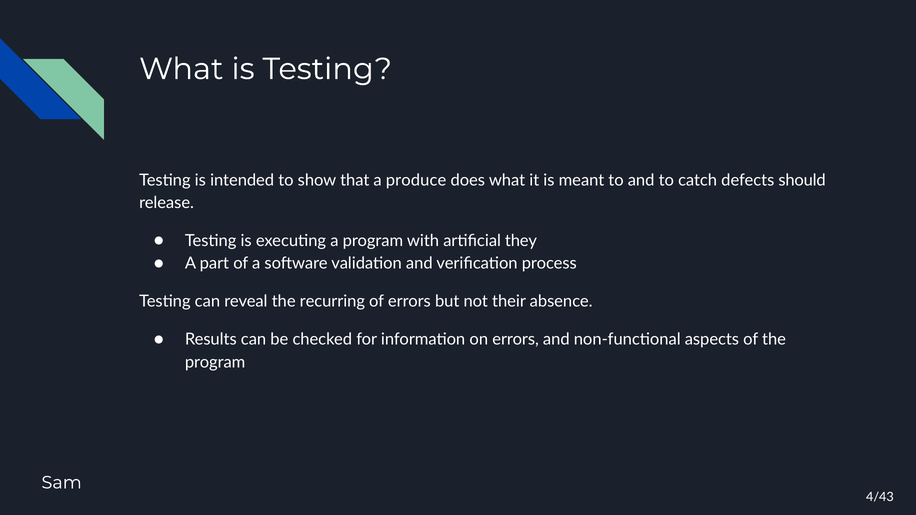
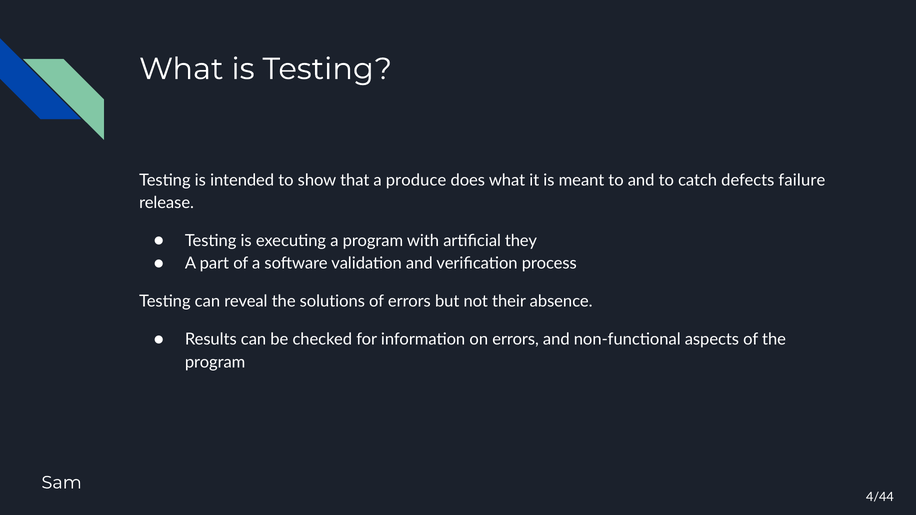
should: should -> failure (802, 180)
recurring: recurring -> solutions (332, 302)
4/43: 4/43 -> 4/44 (880, 497)
